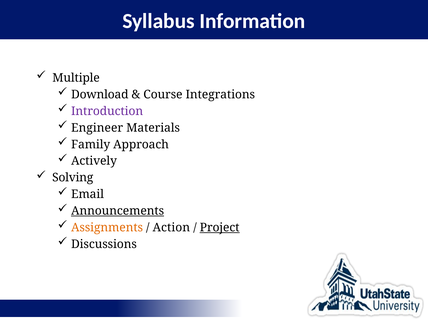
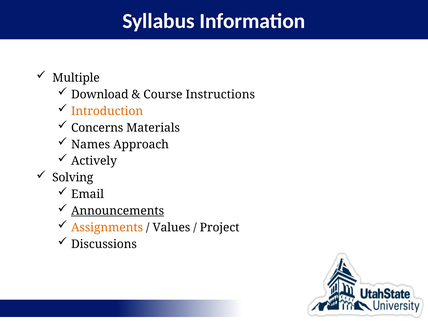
Integrations: Integrations -> Instructions (220, 94)
Introduction colour: purple -> orange (107, 111)
Engineer: Engineer -> Concerns (97, 128)
Family: Family -> Names (91, 144)
Action: Action -> Values (171, 228)
Project underline: present -> none (220, 228)
